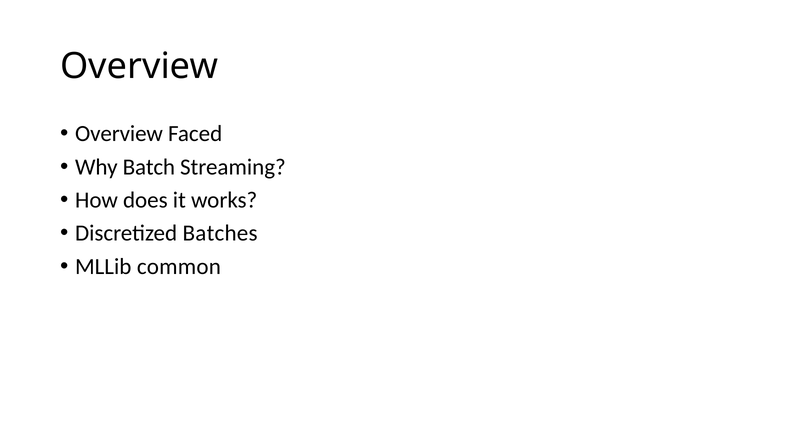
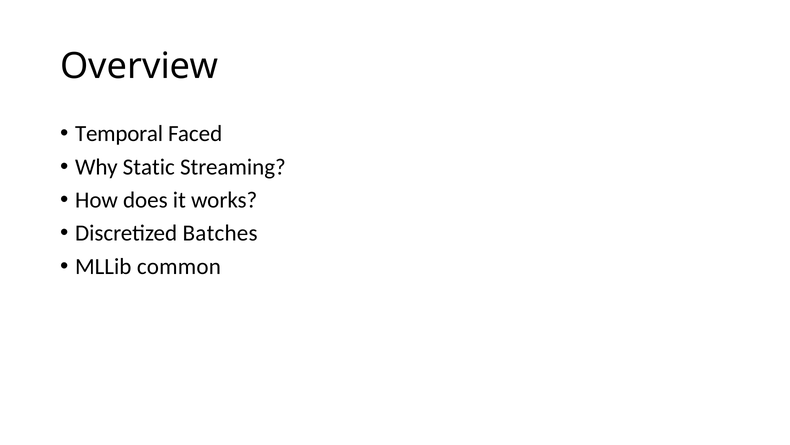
Overview: Overview -> Temporal (119, 134)
Batch: Batch -> Static (149, 167)
